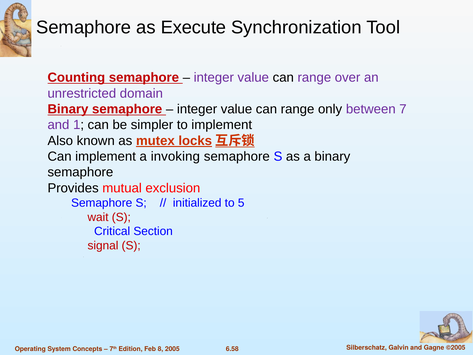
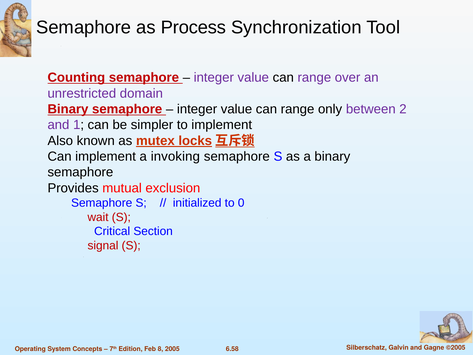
Execute: Execute -> Process (193, 28)
7: 7 -> 2 (403, 109)
5: 5 -> 0 (241, 203)
